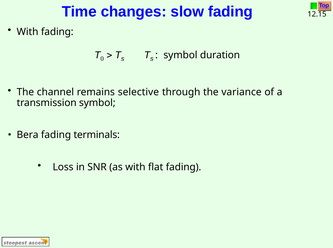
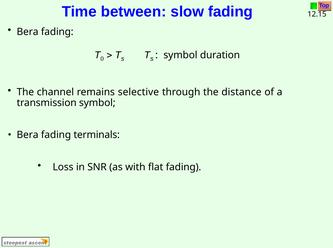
changes: changes -> between (134, 12)
With: With -> Bera (28, 32)
variance: variance -> distance (241, 92)
